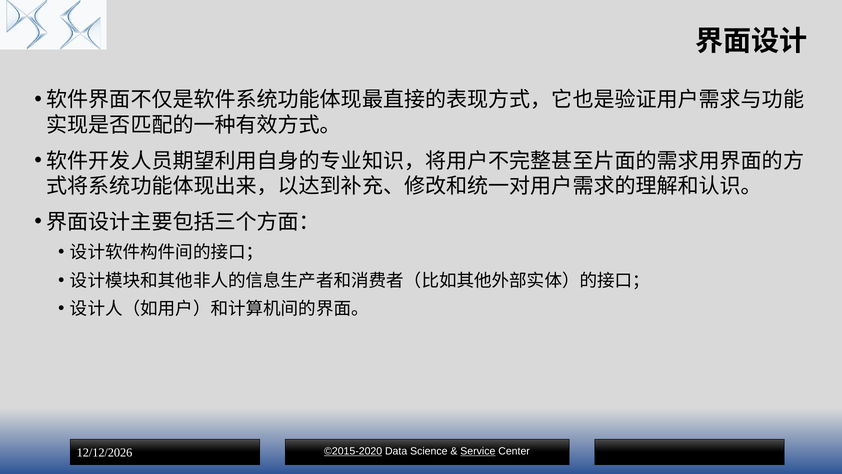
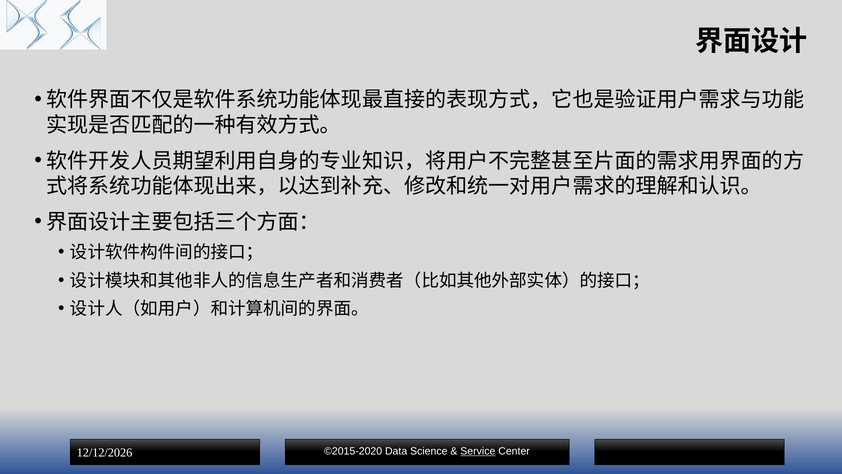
©2015-2020 underline: present -> none (353, 451)
